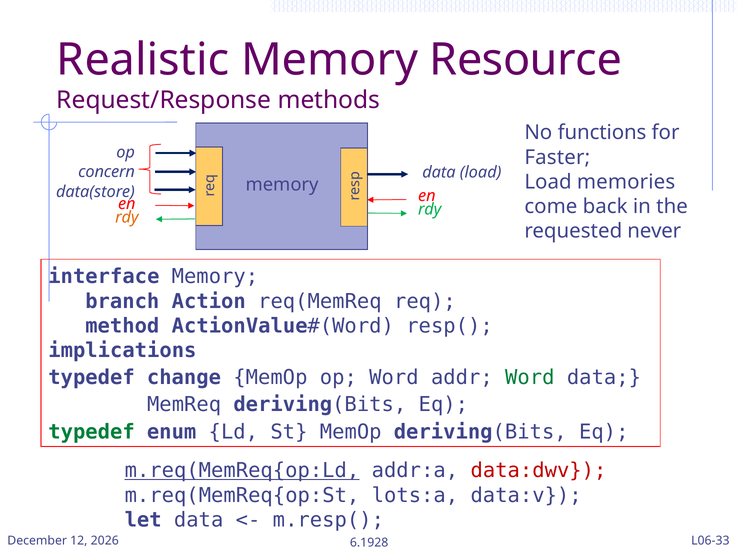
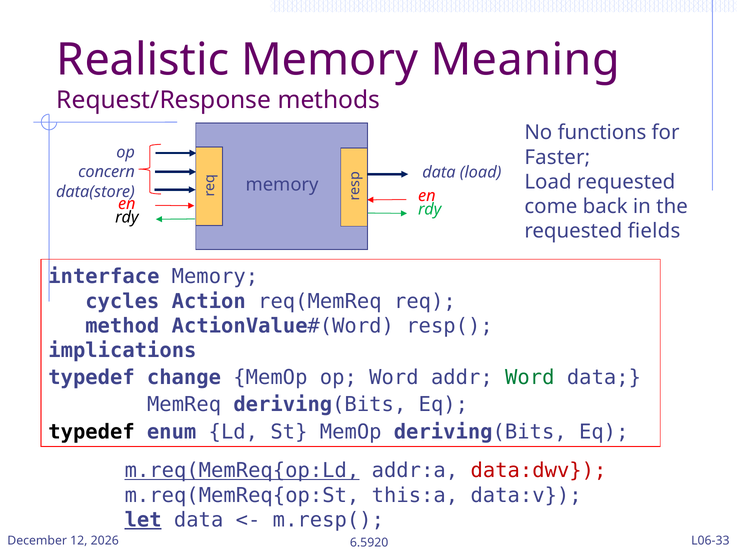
Resource: Resource -> Meaning (525, 60)
Load memories: memories -> requested (626, 182)
rdy colour: orange -> black (127, 217)
never: never -> fields (654, 231)
branch: branch -> cycles (122, 301)
typedef colour: green -> black (92, 432)
lots:a: lots:a -> this:a (415, 495)
let underline: none -> present (143, 520)
6.1928: 6.1928 -> 6.5920 (369, 543)
